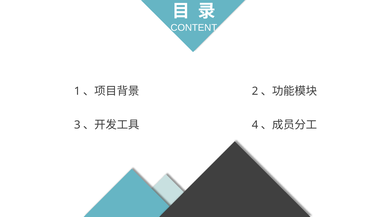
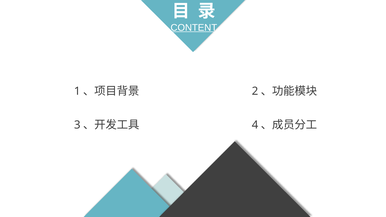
CONTENT underline: none -> present (194, 28)
